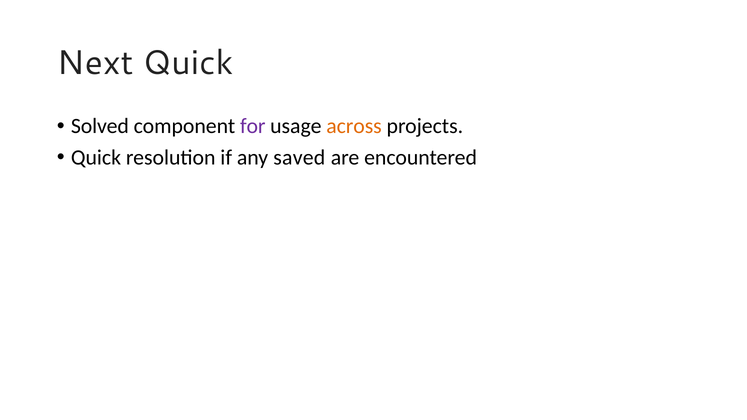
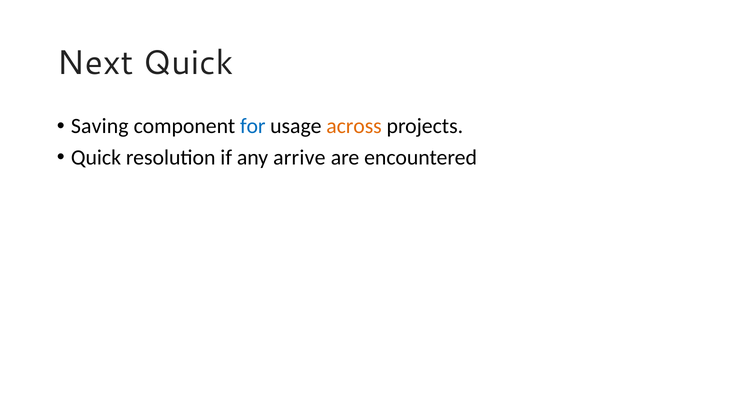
Solved: Solved -> Saving (100, 126)
for colour: purple -> blue (253, 126)
saved: saved -> arrive (299, 158)
